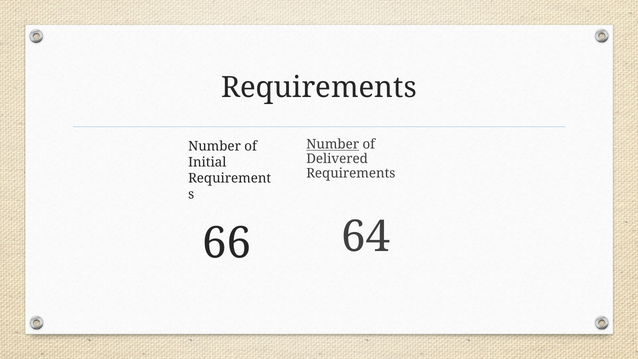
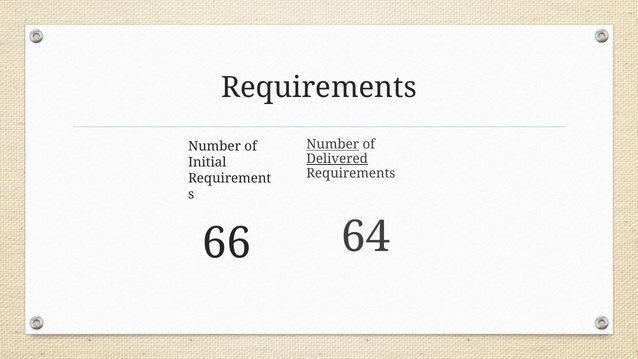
Delivered underline: none -> present (337, 159)
